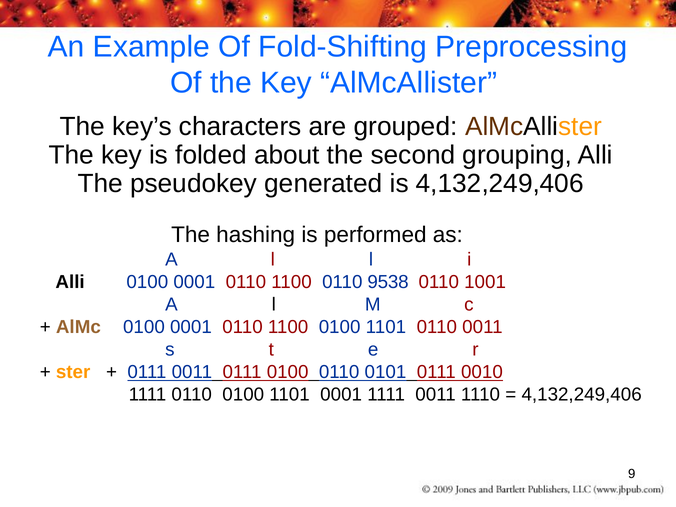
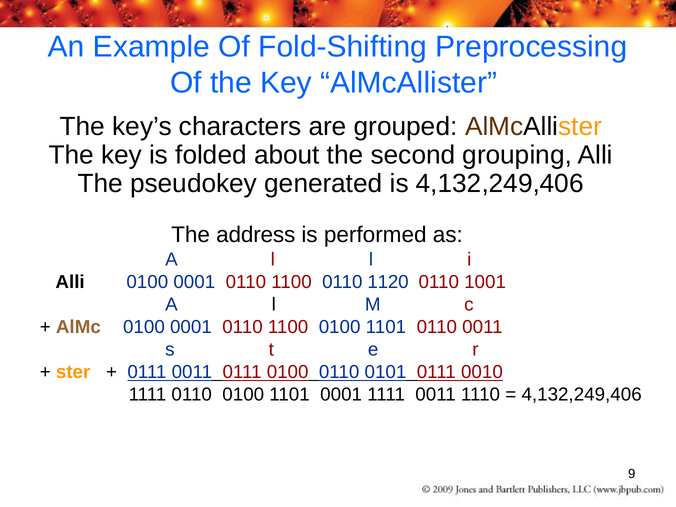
hashing: hashing -> address (256, 235)
9538: 9538 -> 1120 (388, 282)
